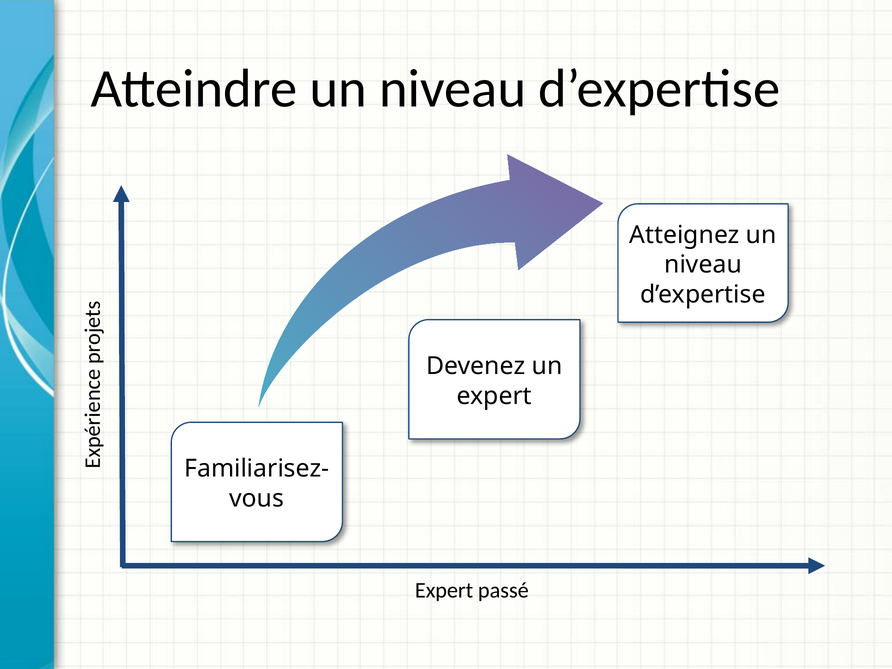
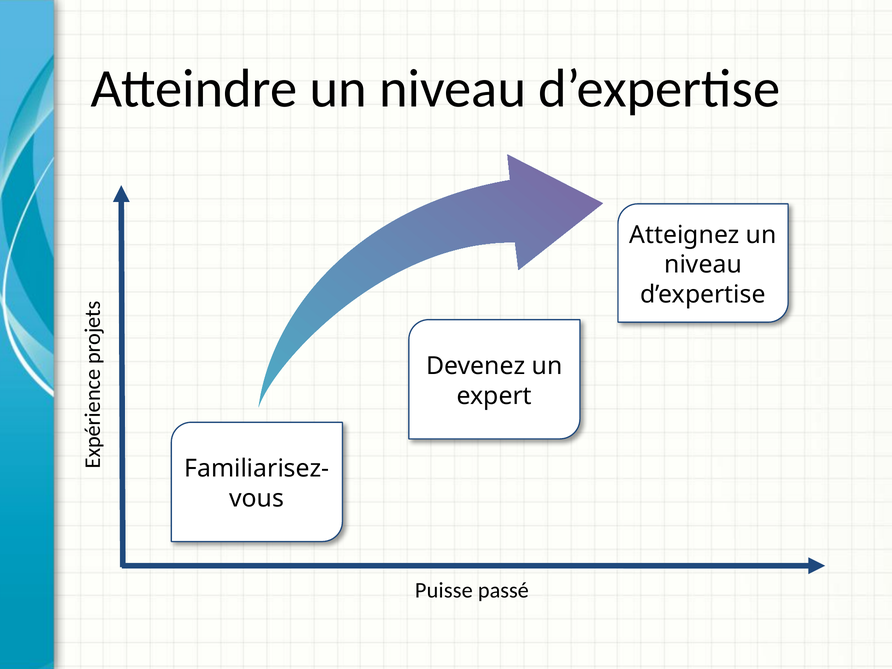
Expert: Expert -> Puisse (444, 590)
